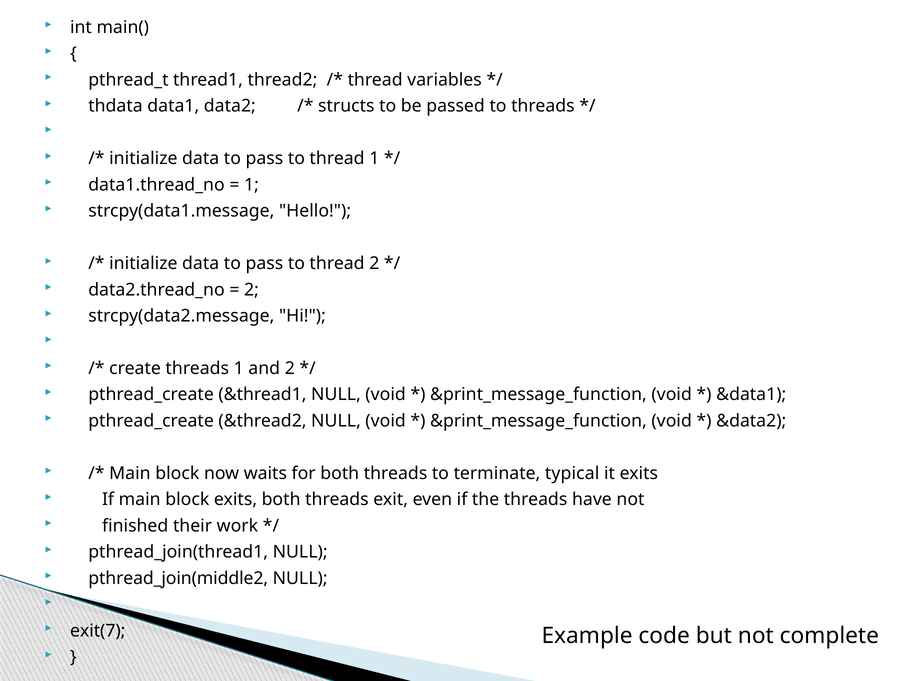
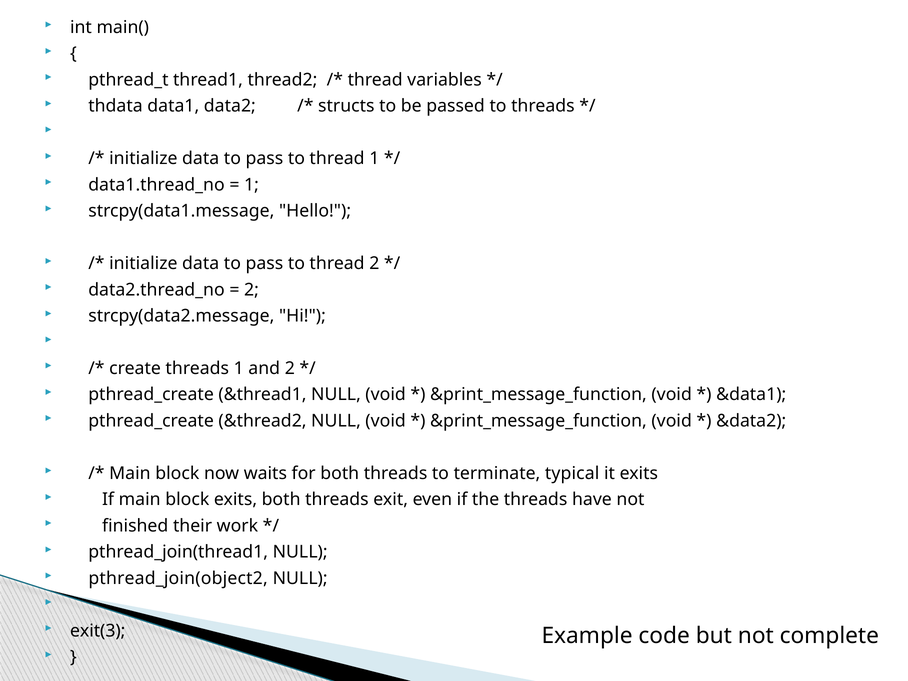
pthread_join(middle2: pthread_join(middle2 -> pthread_join(object2 (178, 578)
exit(7: exit(7 -> exit(3 (98, 631)
